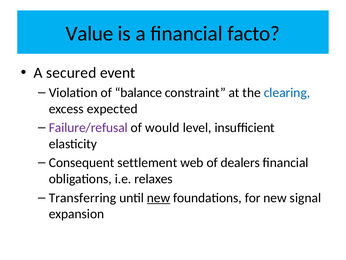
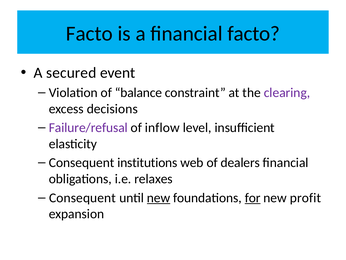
Value: Value -> Facto (89, 33)
clearing colour: blue -> purple (287, 92)
expected: expected -> decisions (112, 109)
would: would -> inflow (162, 127)
settlement: settlement -> institutions (147, 162)
Transferring: Transferring -> Consequent (83, 197)
for underline: none -> present (253, 197)
signal: signal -> profit (305, 197)
